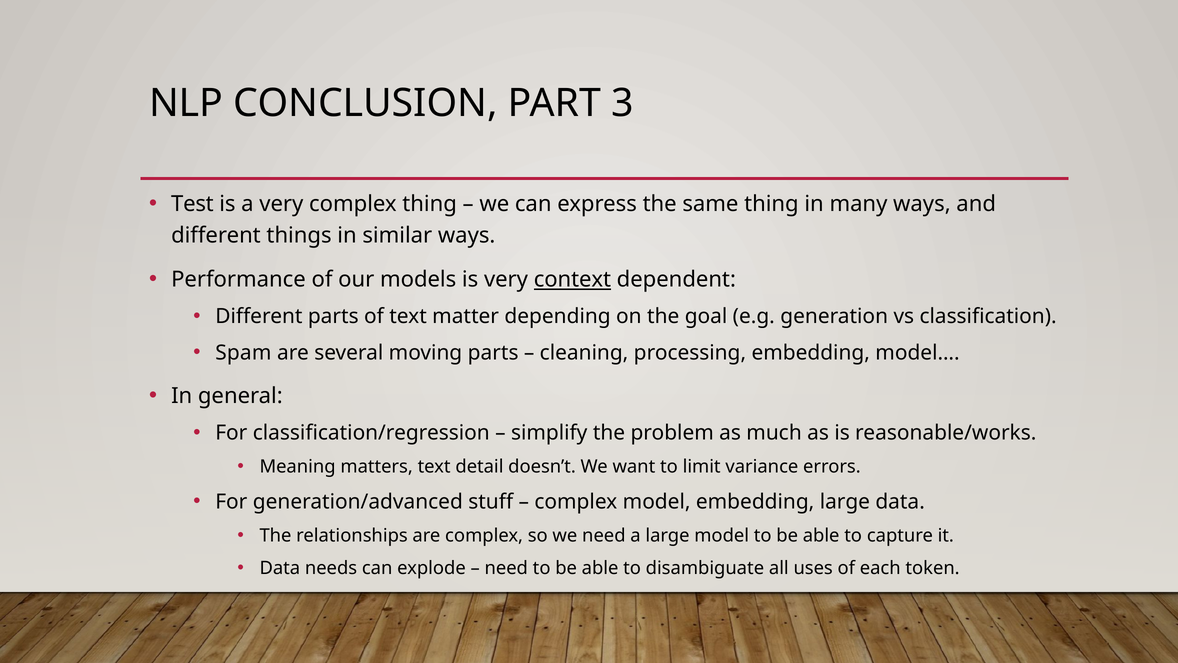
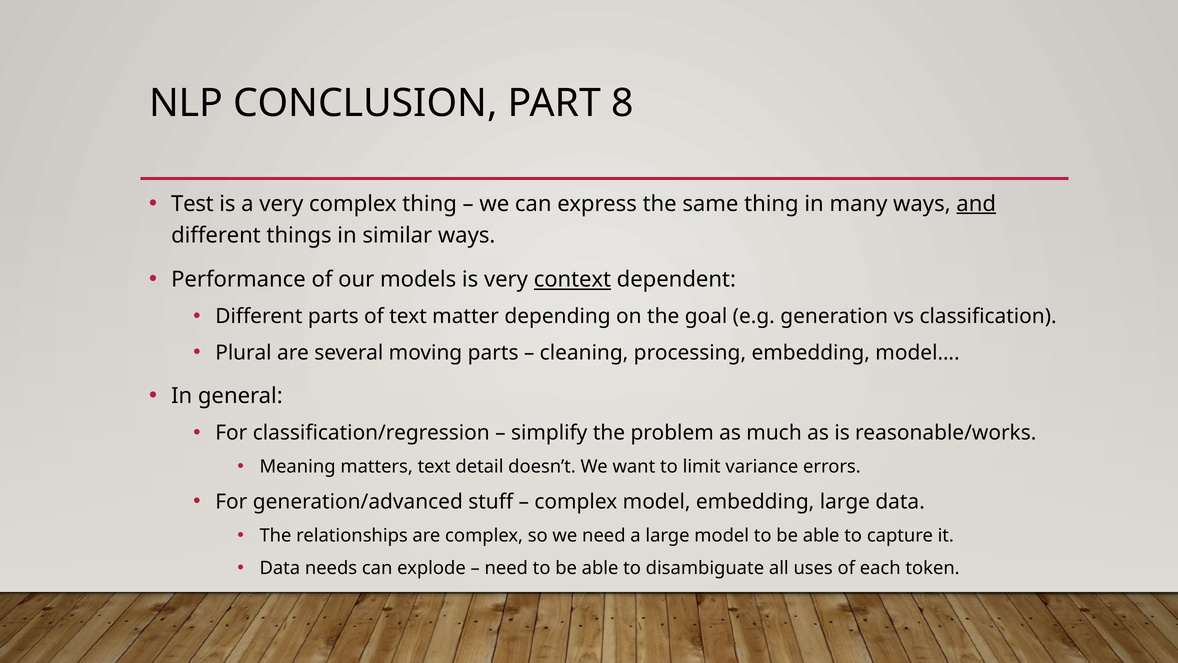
3: 3 -> 8 (623, 103)
and underline: none -> present (976, 204)
Spam: Spam -> Plural (243, 352)
